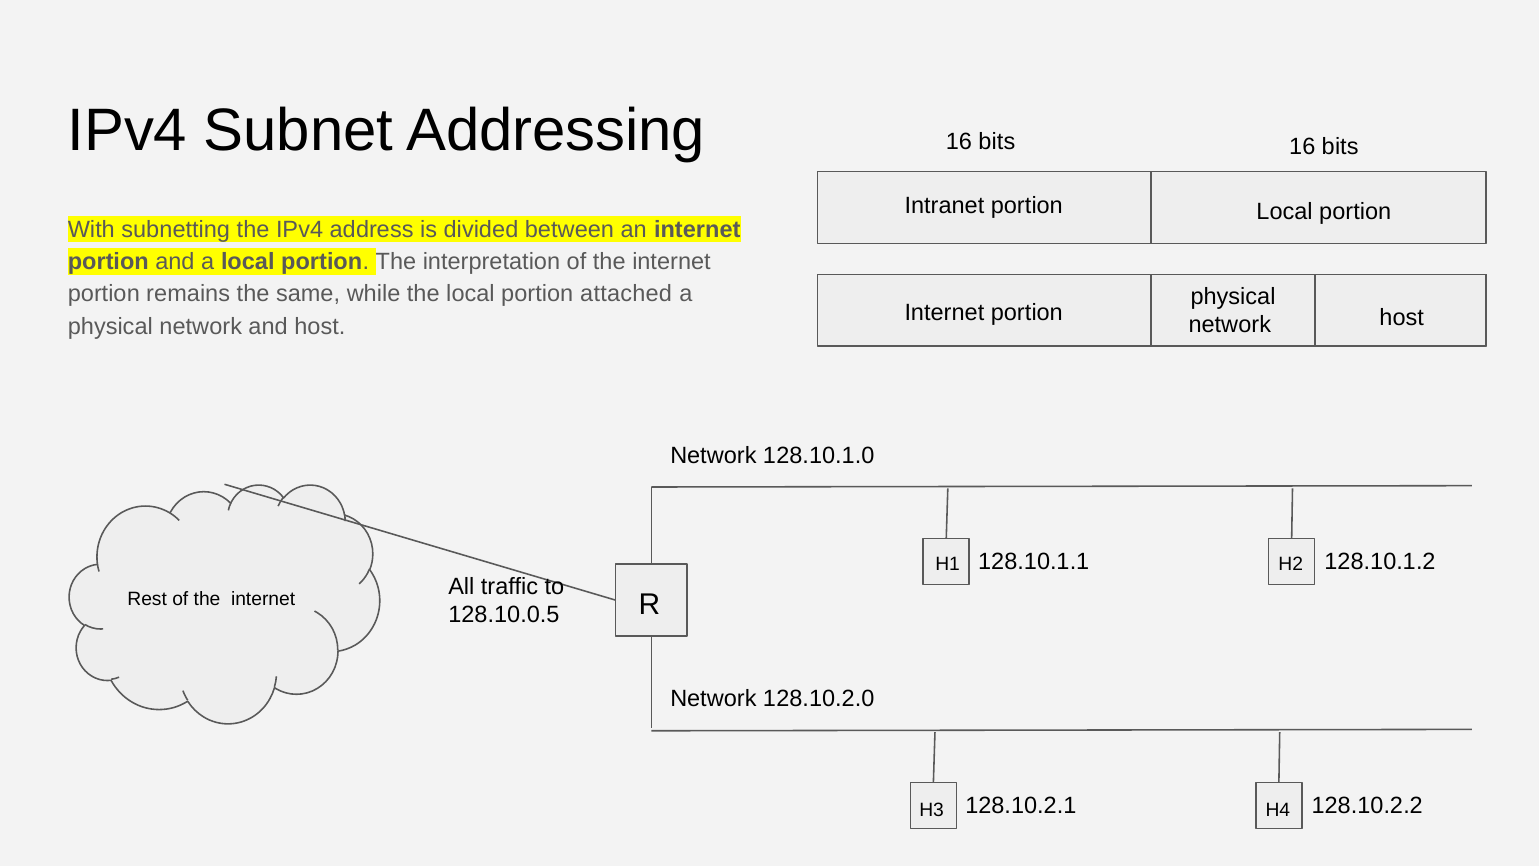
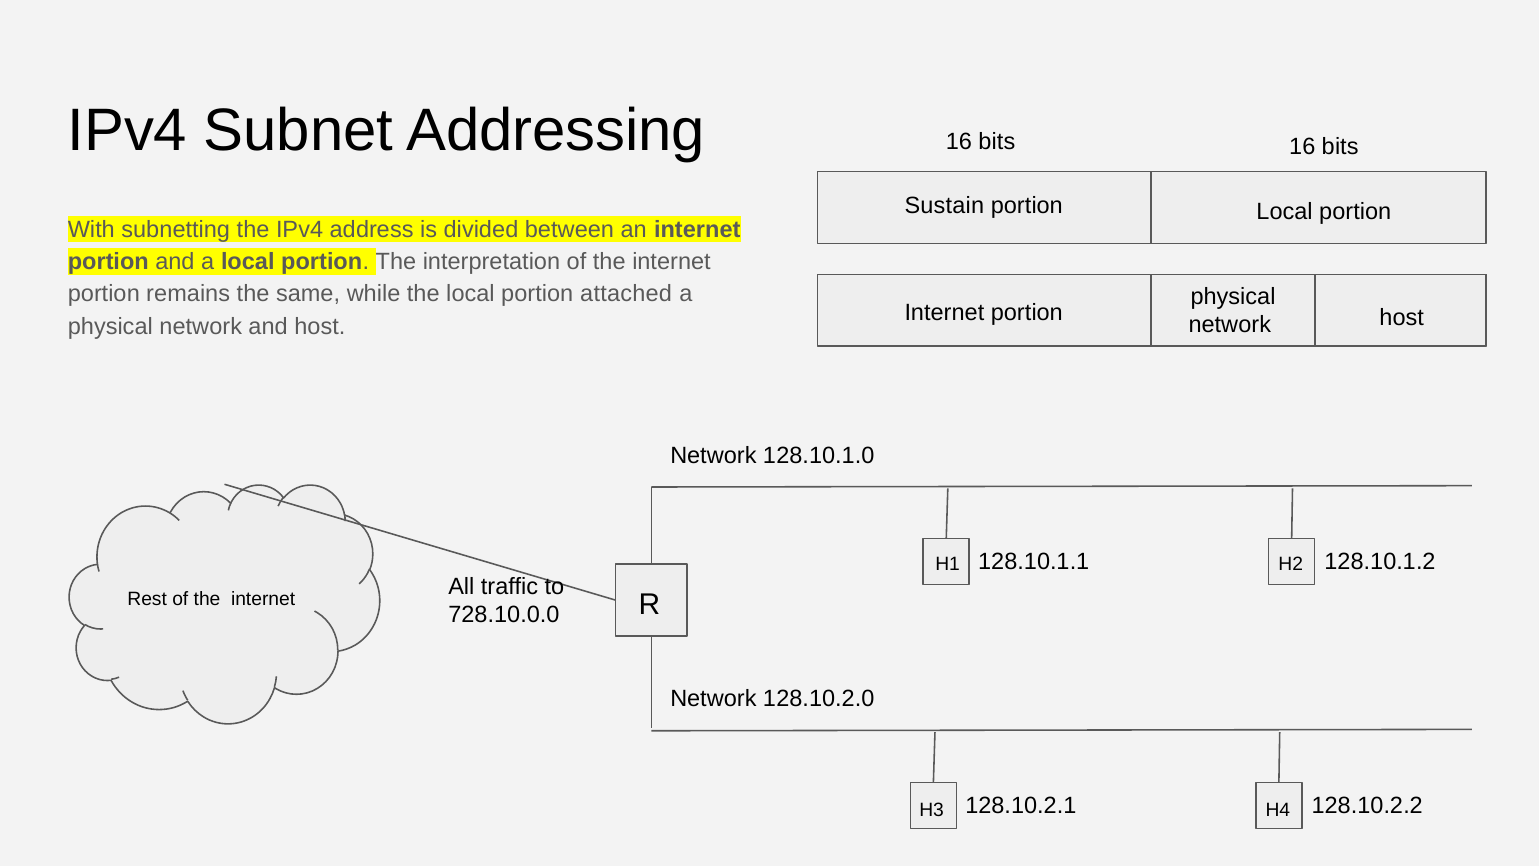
Intranet: Intranet -> Sustain (944, 206)
128.10.0.5: 128.10.0.5 -> 728.10.0.0 (504, 614)
